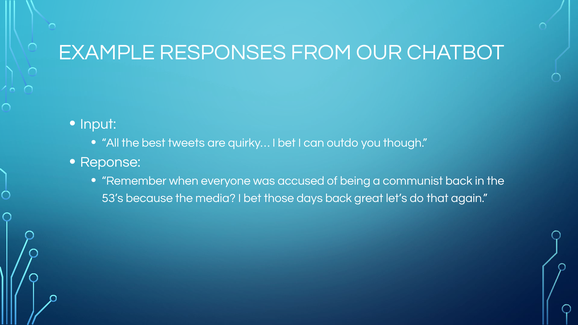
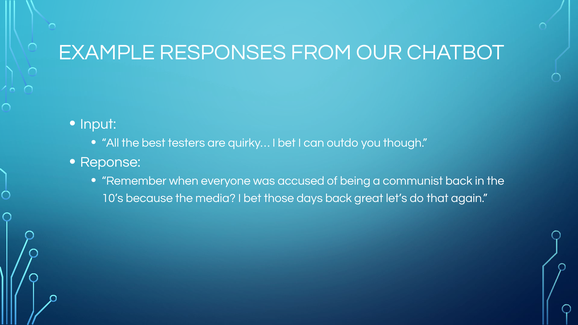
tweets: tweets -> testers (186, 143)
53’s: 53’s -> 10’s (113, 198)
